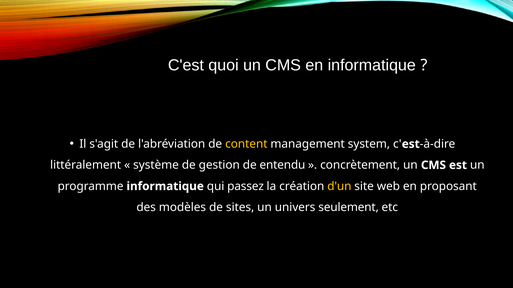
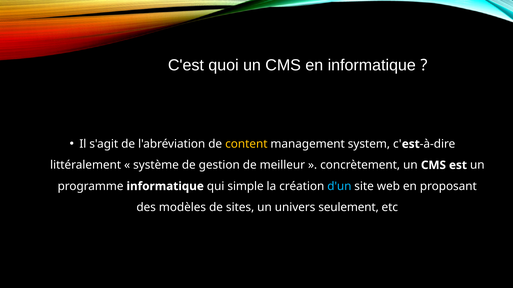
entendu: entendu -> meilleur (282, 165)
passez: passez -> simple (246, 187)
d'un colour: yellow -> light blue (339, 187)
